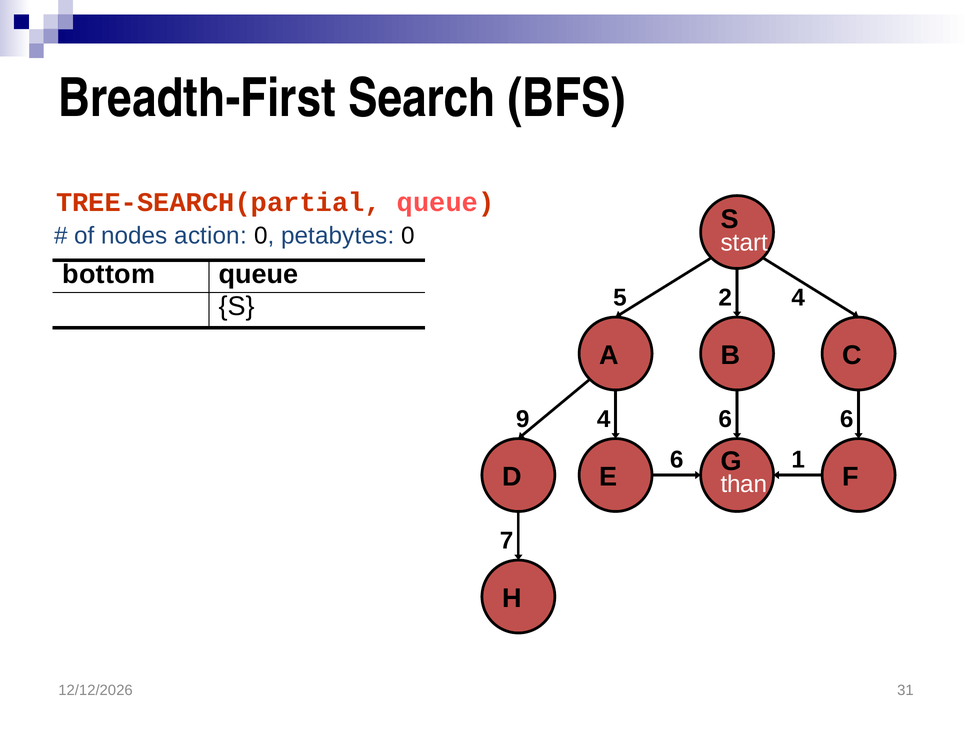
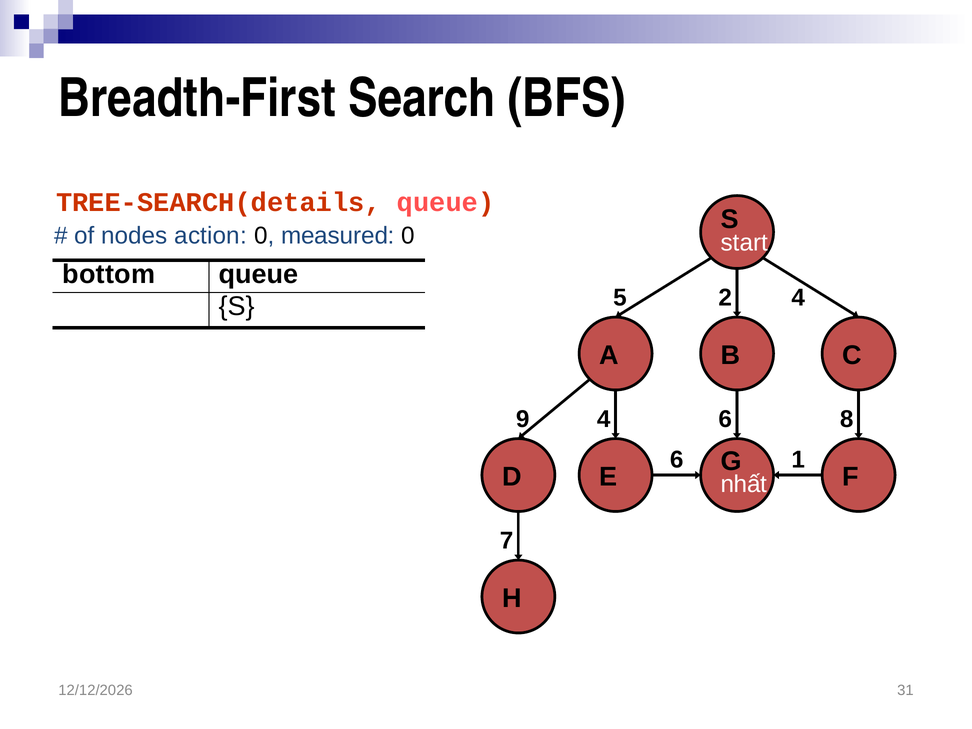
TREE-SEARCH(partial: TREE-SEARCH(partial -> TREE-SEARCH(details (218, 202)
petabytes: petabytes -> measured (338, 236)
6 6: 6 -> 8 (847, 419)
than: than -> nhất (744, 484)
